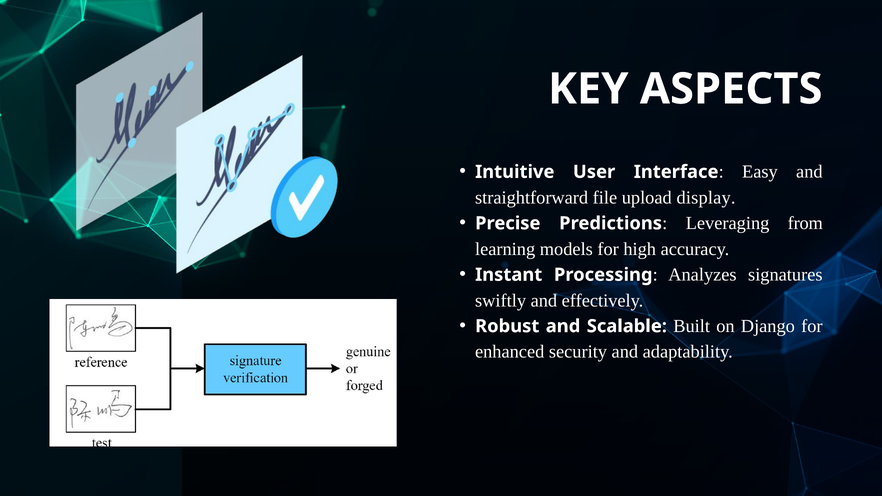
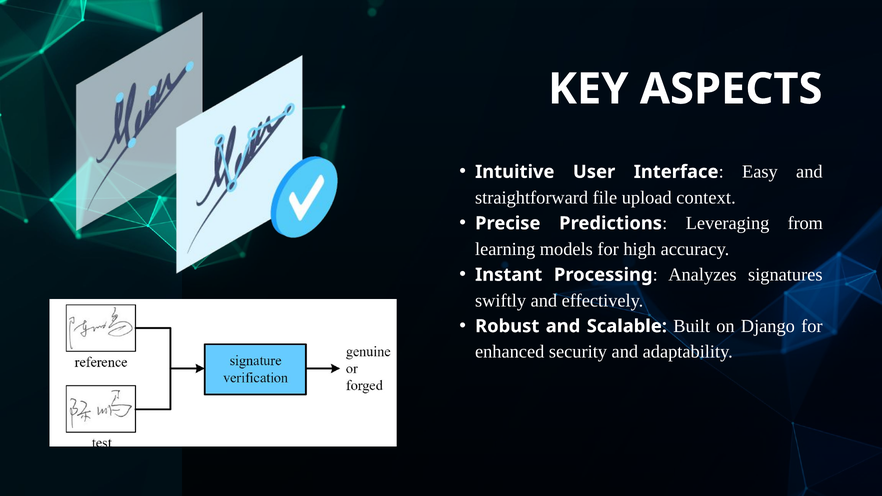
display: display -> context (706, 198)
